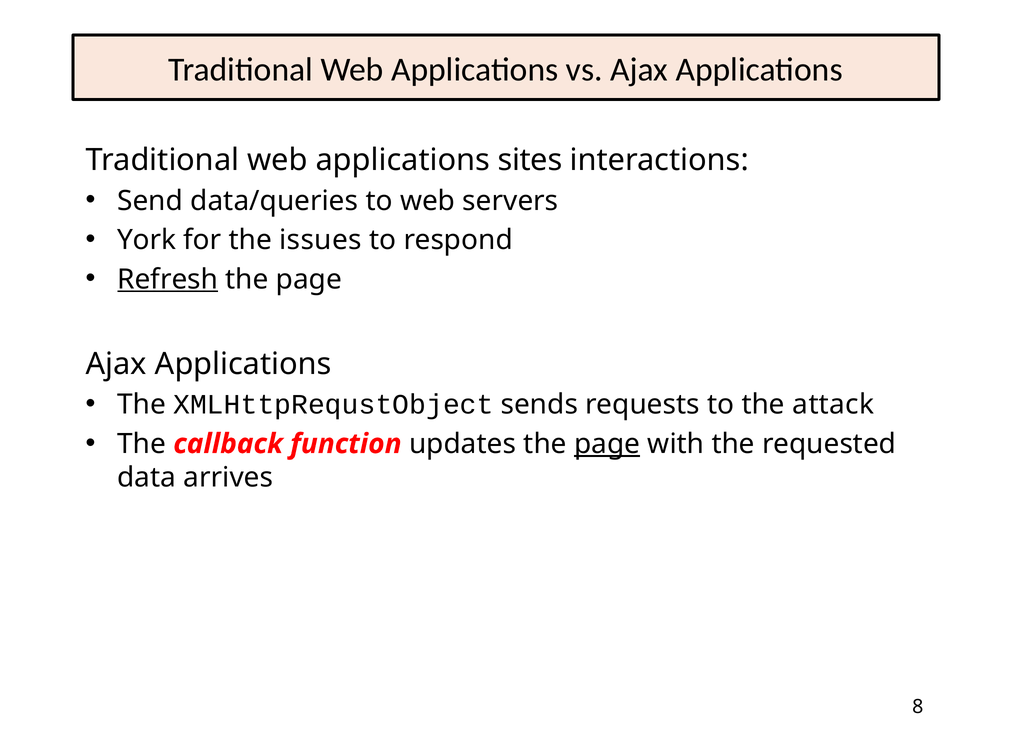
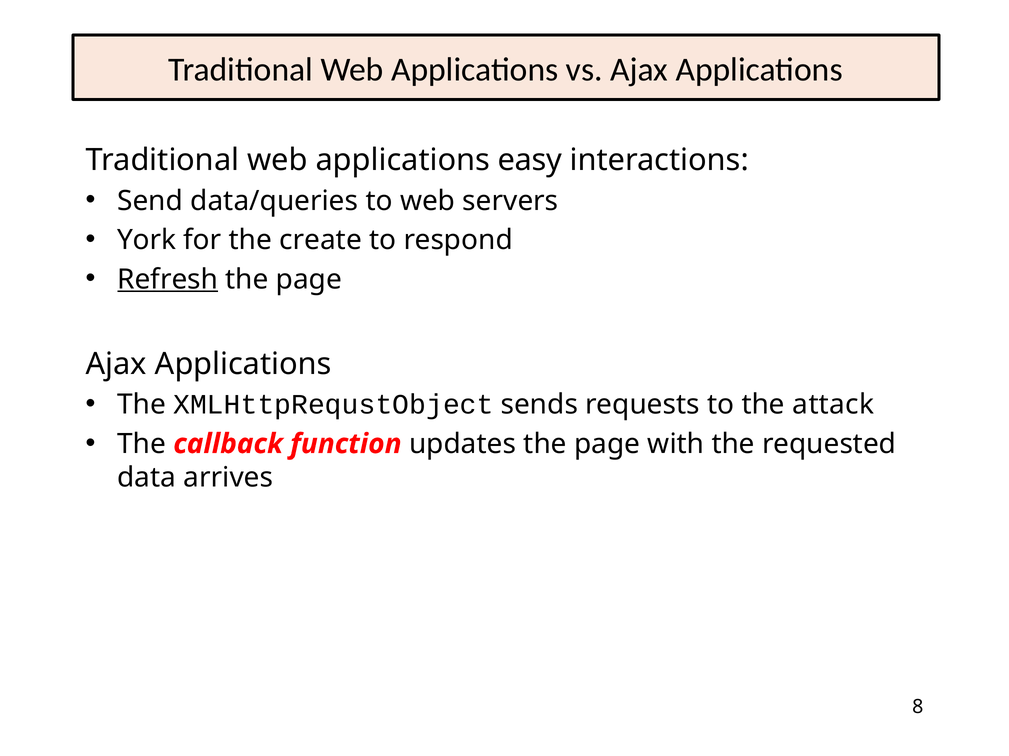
sites: sites -> easy (530, 160)
issues: issues -> create (321, 240)
page underline: present -> none (607, 444)
